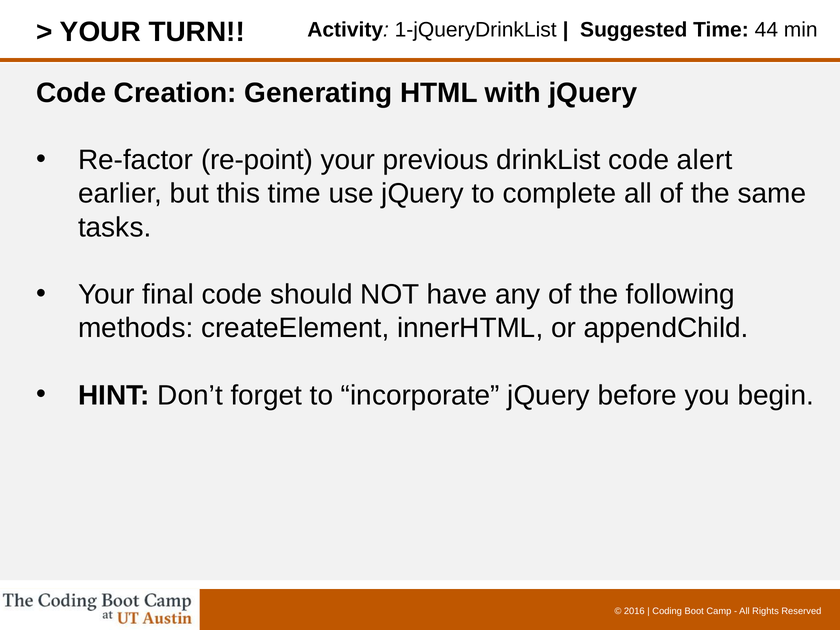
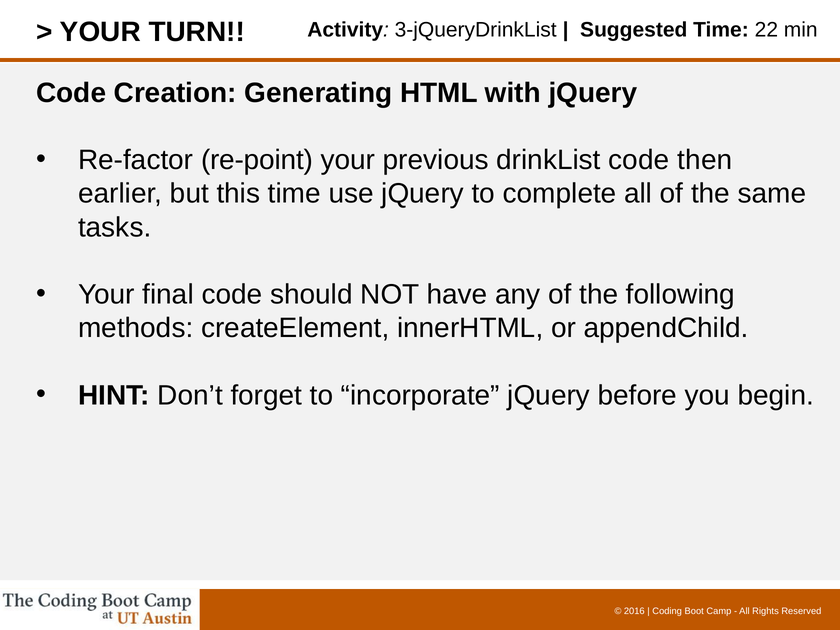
1-jQueryDrinkList: 1-jQueryDrinkList -> 3-jQueryDrinkList (476, 30)
44: 44 -> 22 (766, 30)
alert: alert -> then (705, 160)
